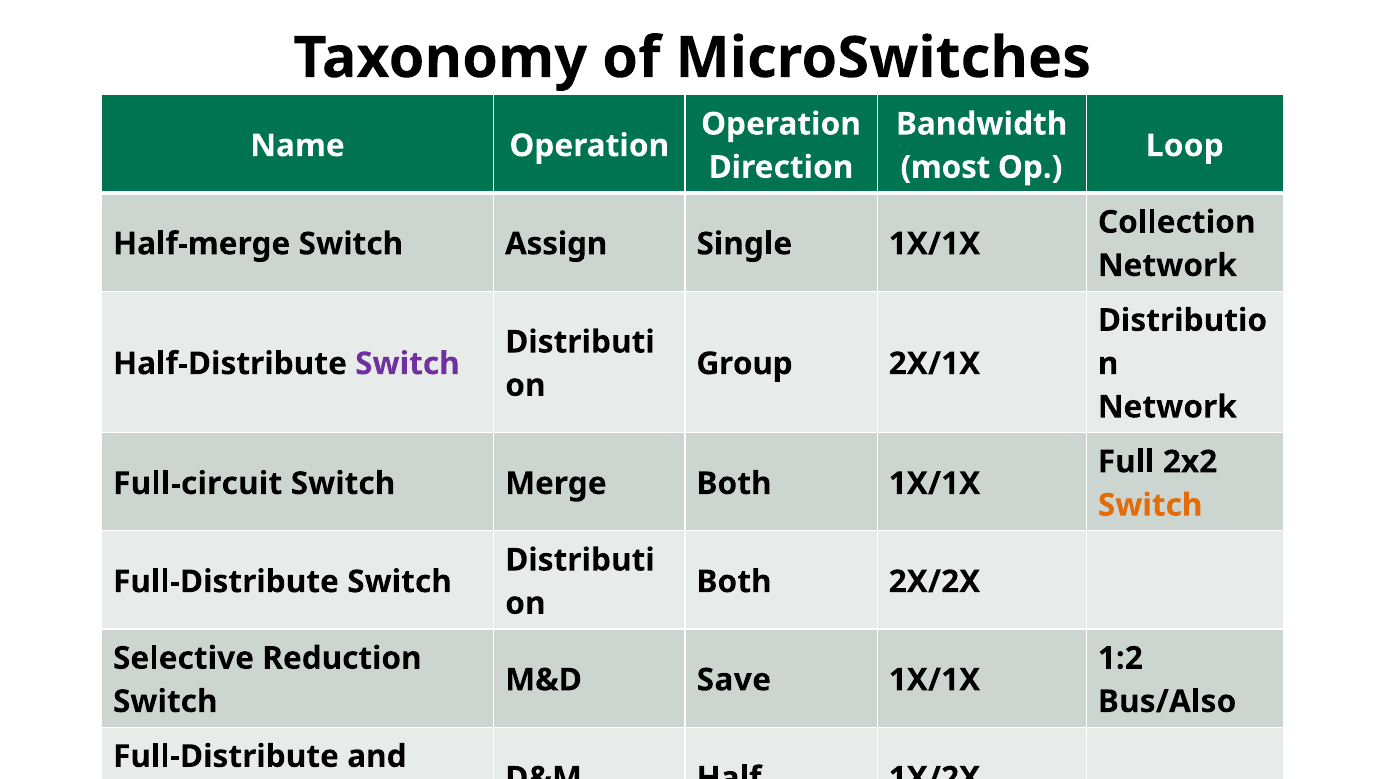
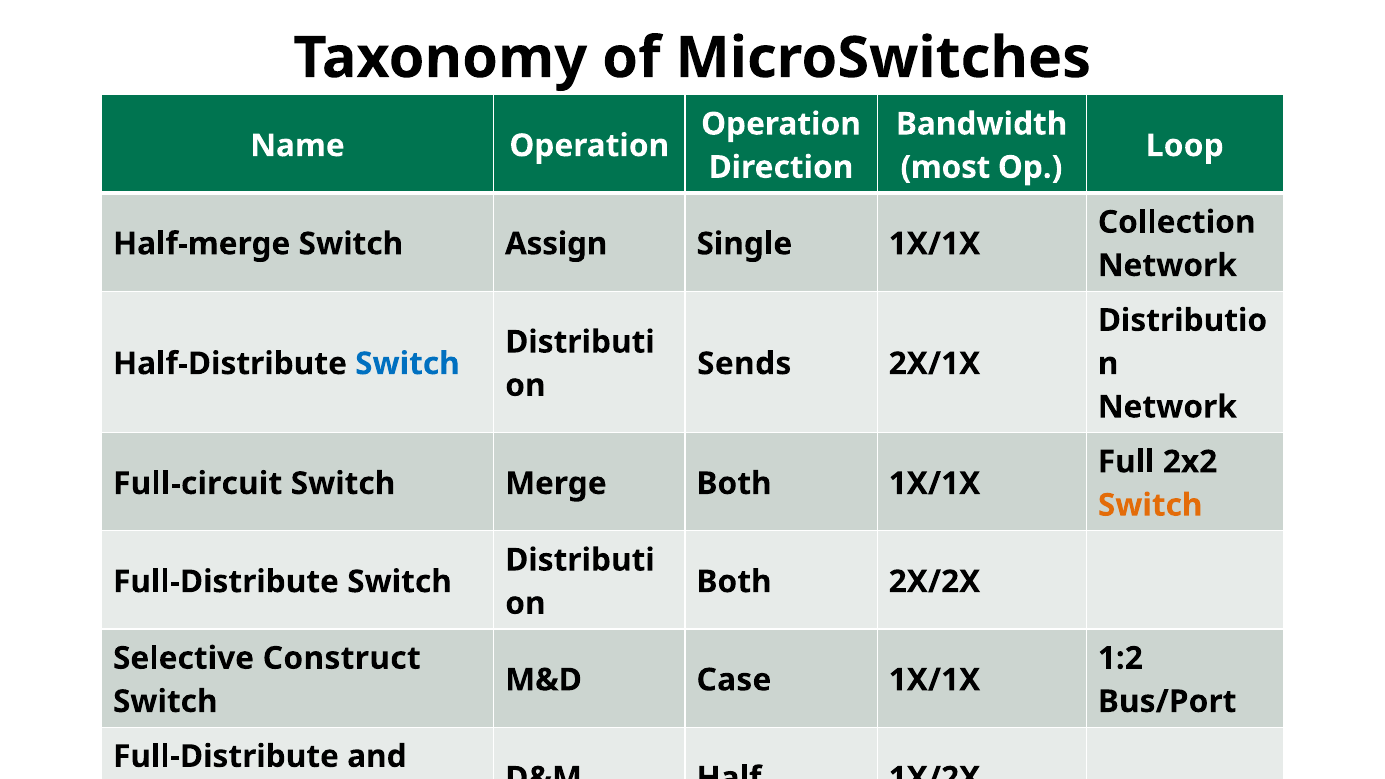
Switch colour: purple -> blue (407, 364)
Group: Group -> Sends (744, 364)
Reduction: Reduction -> Construct (342, 658)
Save: Save -> Case (734, 680)
Bus/Also: Bus/Also -> Bus/Port (1167, 702)
